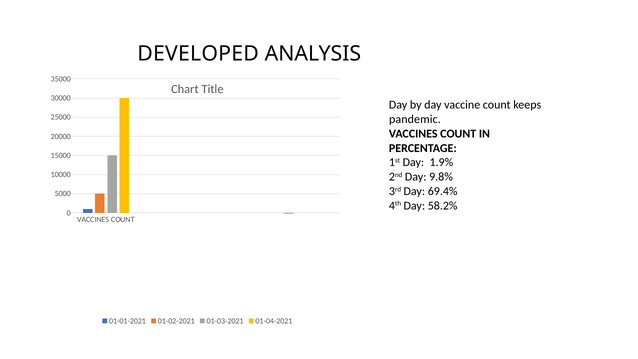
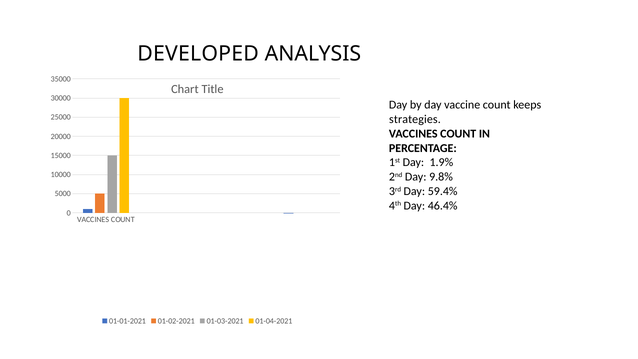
pandemic: pandemic -> strategies (415, 119)
69.4%: 69.4% -> 59.4% (443, 191)
58.2%: 58.2% -> 46.4% (443, 205)
